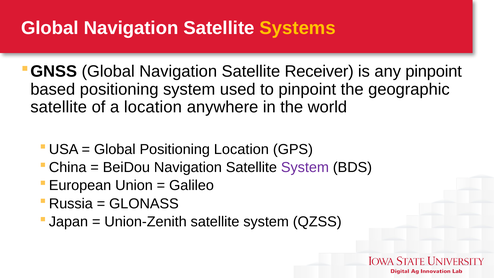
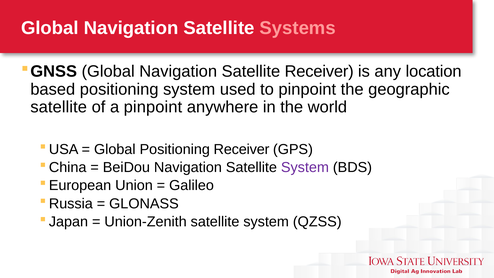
Systems colour: yellow -> pink (298, 28)
any pinpoint: pinpoint -> location (434, 71)
a location: location -> pinpoint (153, 107)
Positioning Location: Location -> Receiver (242, 149)
